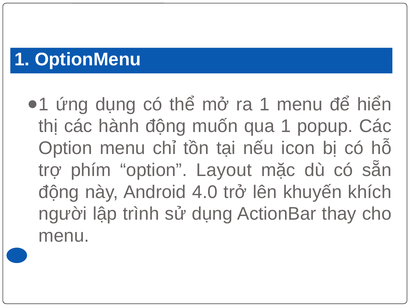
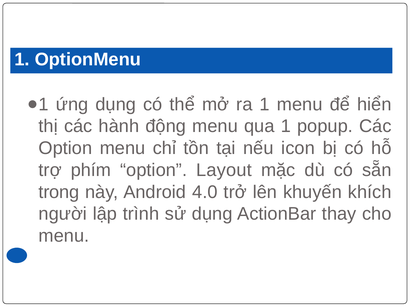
động muốn: muốn -> menu (215, 126)
động: động -> trong (59, 192)
